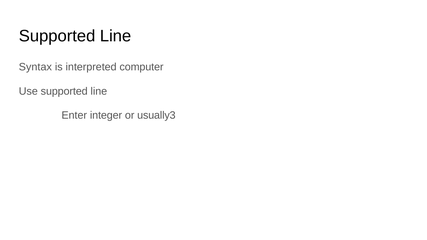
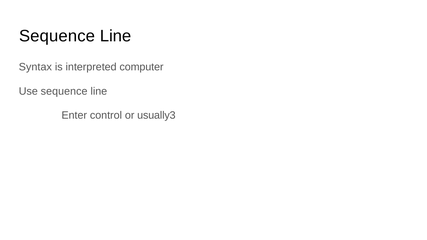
Supported: Supported -> Sequence (57, 36)
Use supported: supported -> sequence (64, 91)
integer: integer -> control (106, 116)
